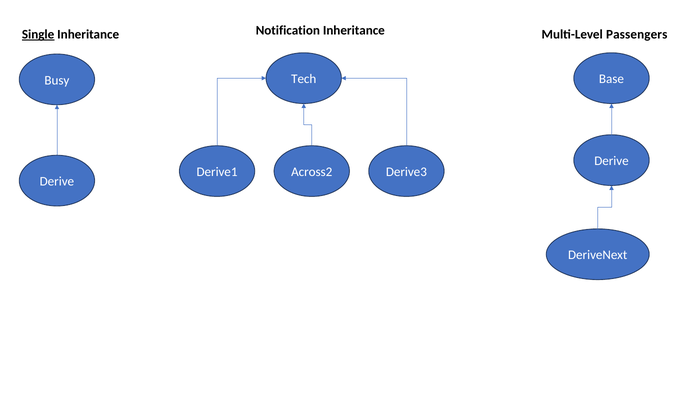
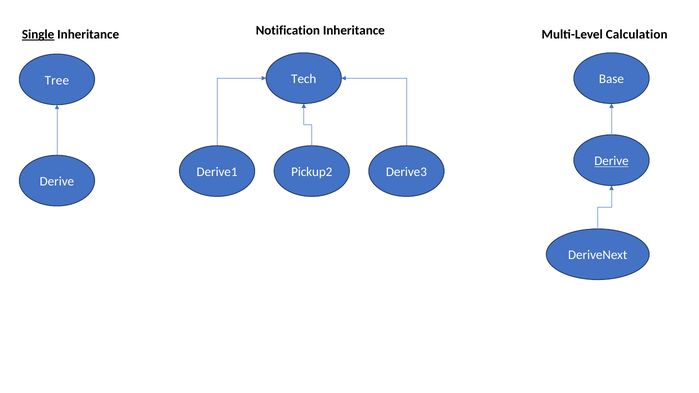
Passengers: Passengers -> Calculation (637, 34)
Busy: Busy -> Tree (57, 80)
Derive underline: none -> present (611, 161)
Across2: Across2 -> Pickup2 (312, 172)
